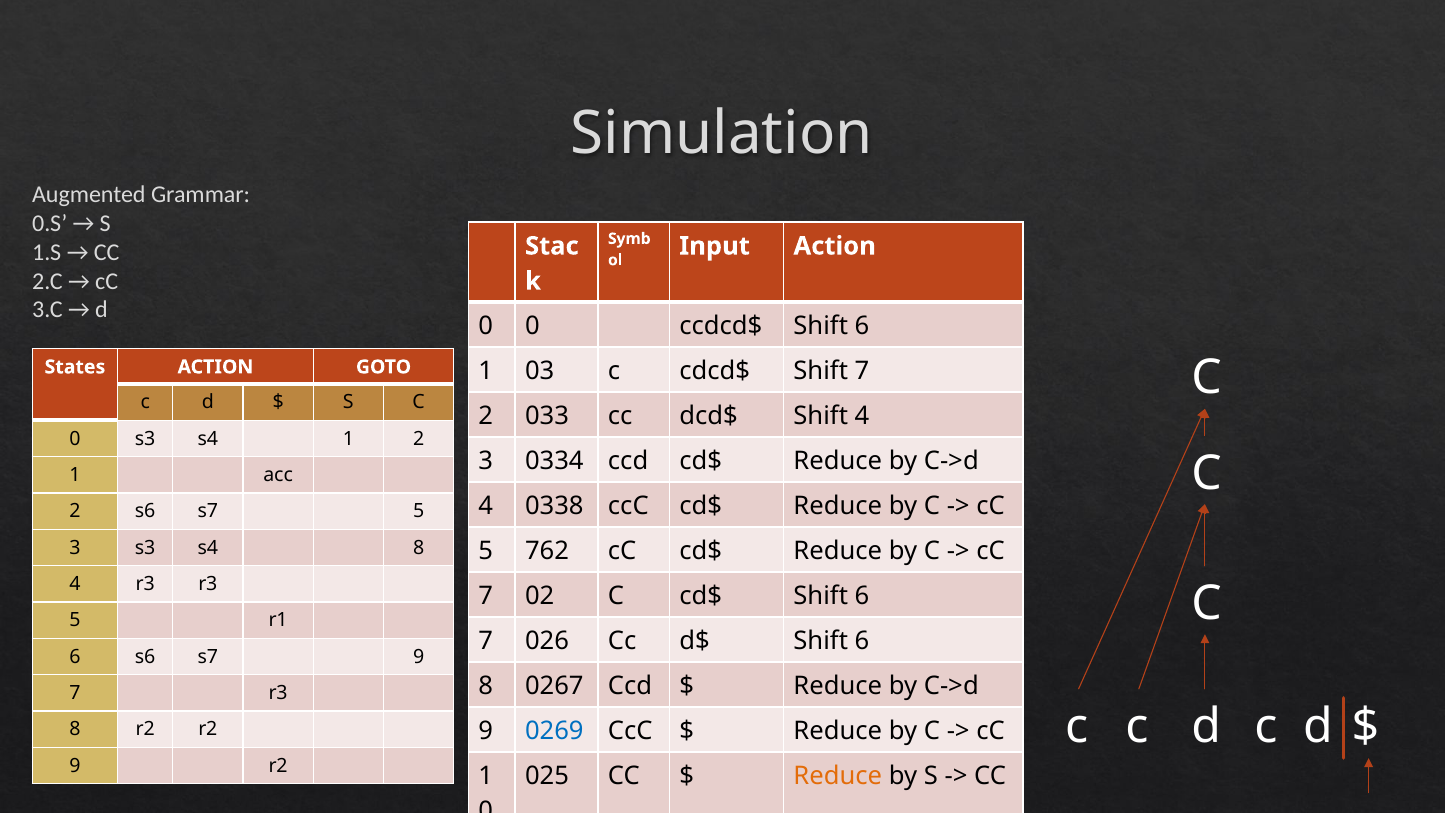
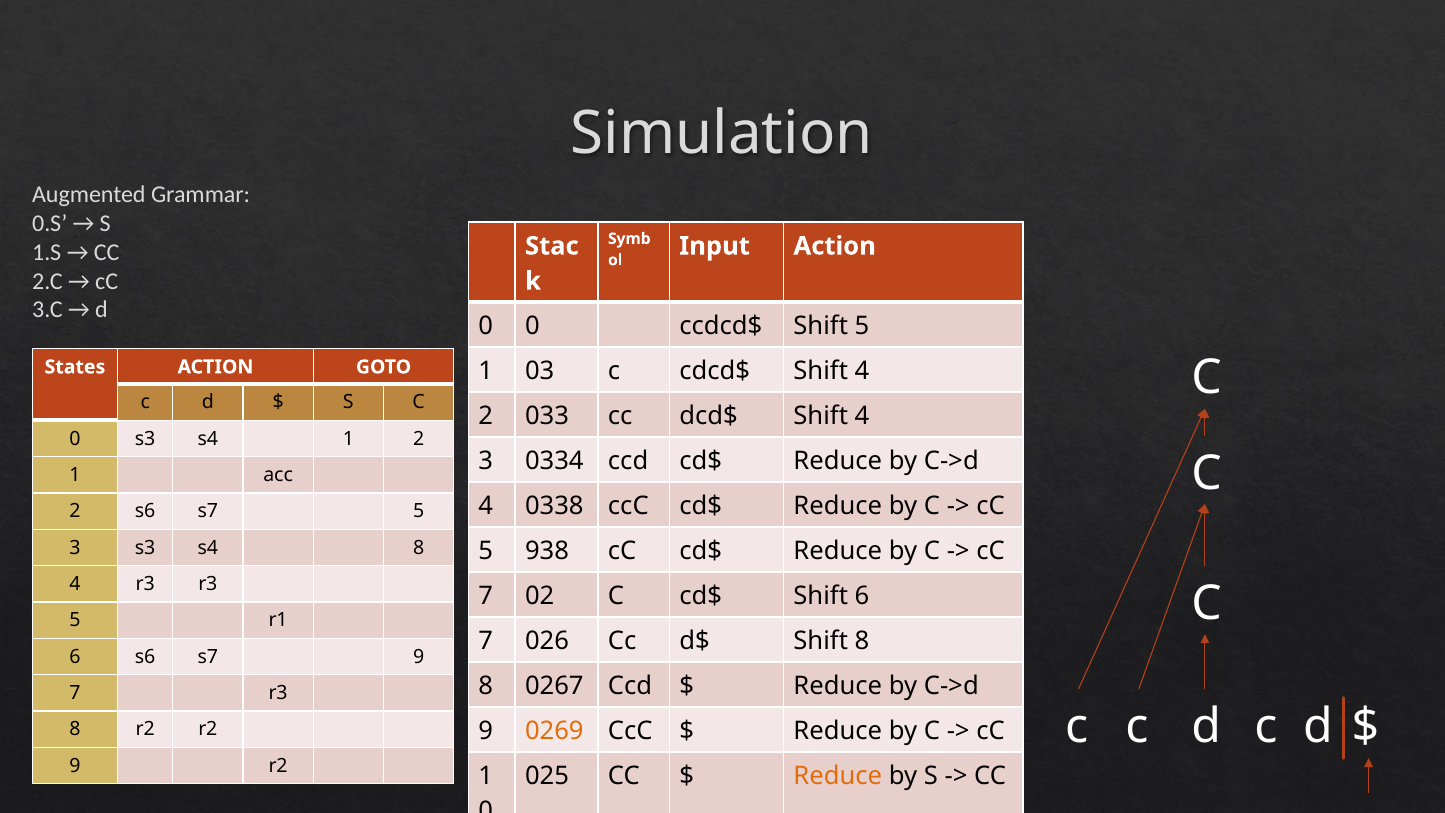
ccdcd$ Shift 6: 6 -> 5 (862, 326)
cdcd$ Shift 7: 7 -> 4 (862, 371)
762: 762 -> 938 (547, 551)
d$ Shift 6: 6 -> 8 (862, 641)
0269 colour: blue -> orange (554, 731)
